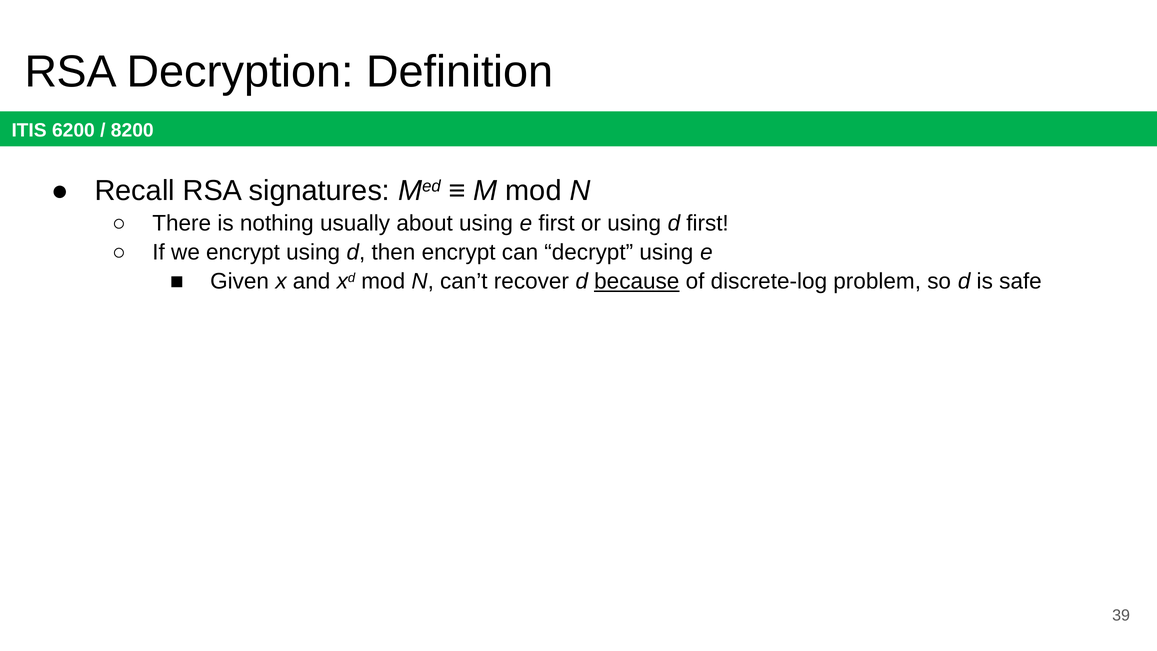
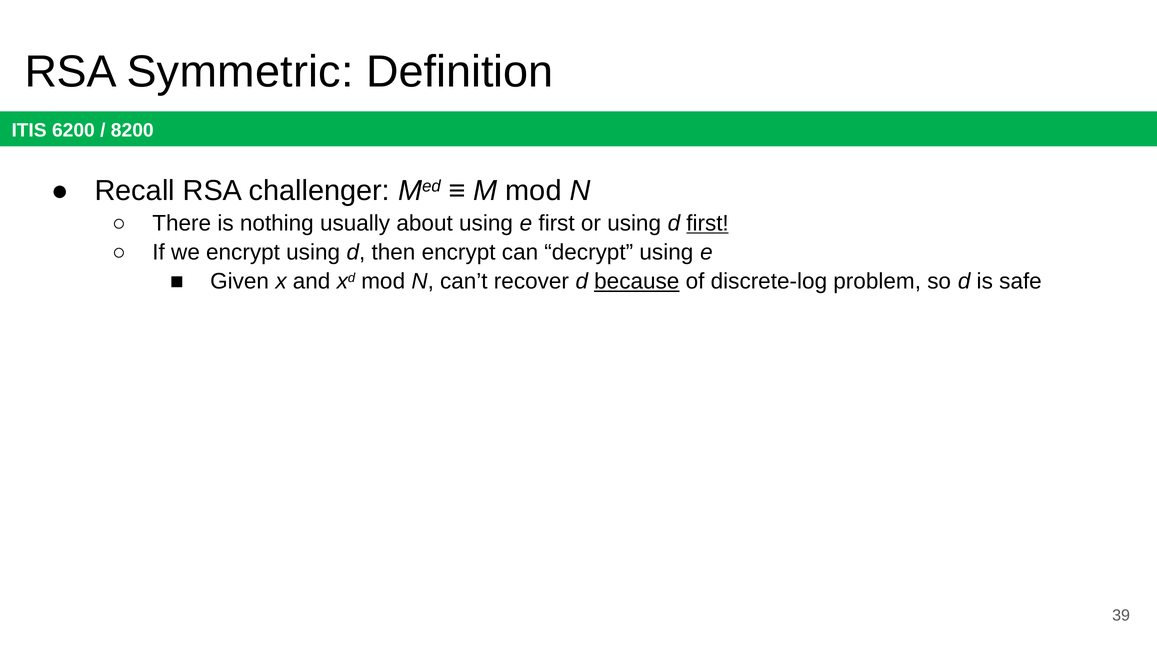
Decryption: Decryption -> Symmetric (240, 72)
signatures: signatures -> challenger (319, 191)
first underline: none -> present (708, 223)
